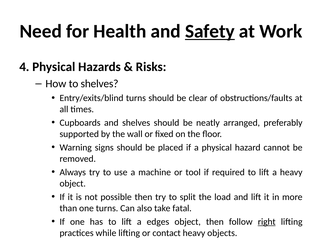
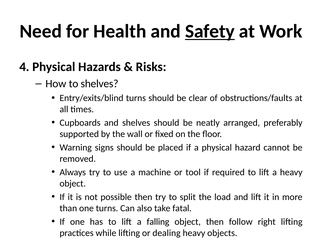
edges: edges -> falling (158, 221)
right underline: present -> none (267, 221)
contact: contact -> dealing (167, 233)
